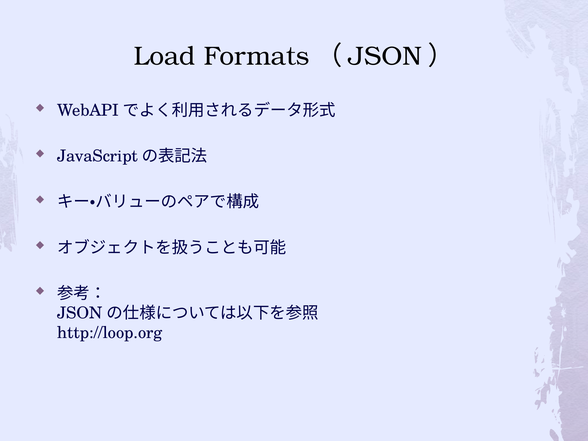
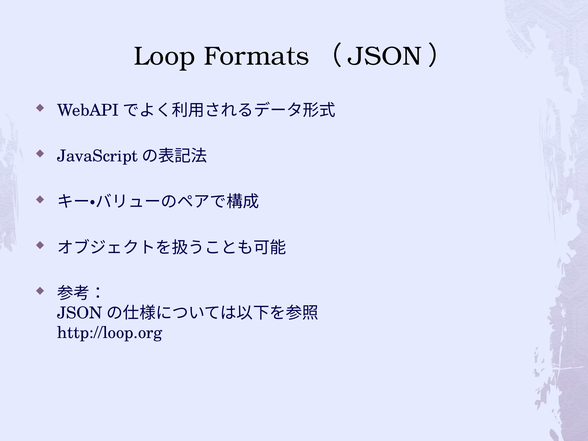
Load: Load -> Loop (165, 56)
